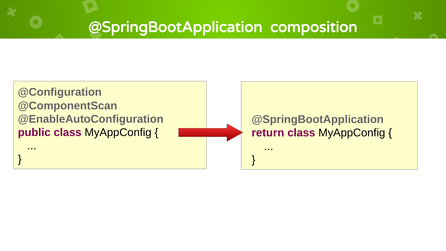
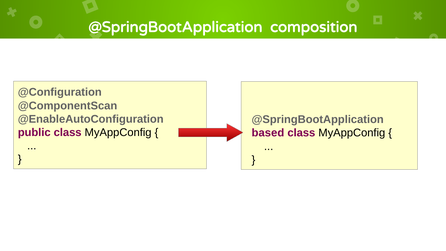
return: return -> based (268, 133)
